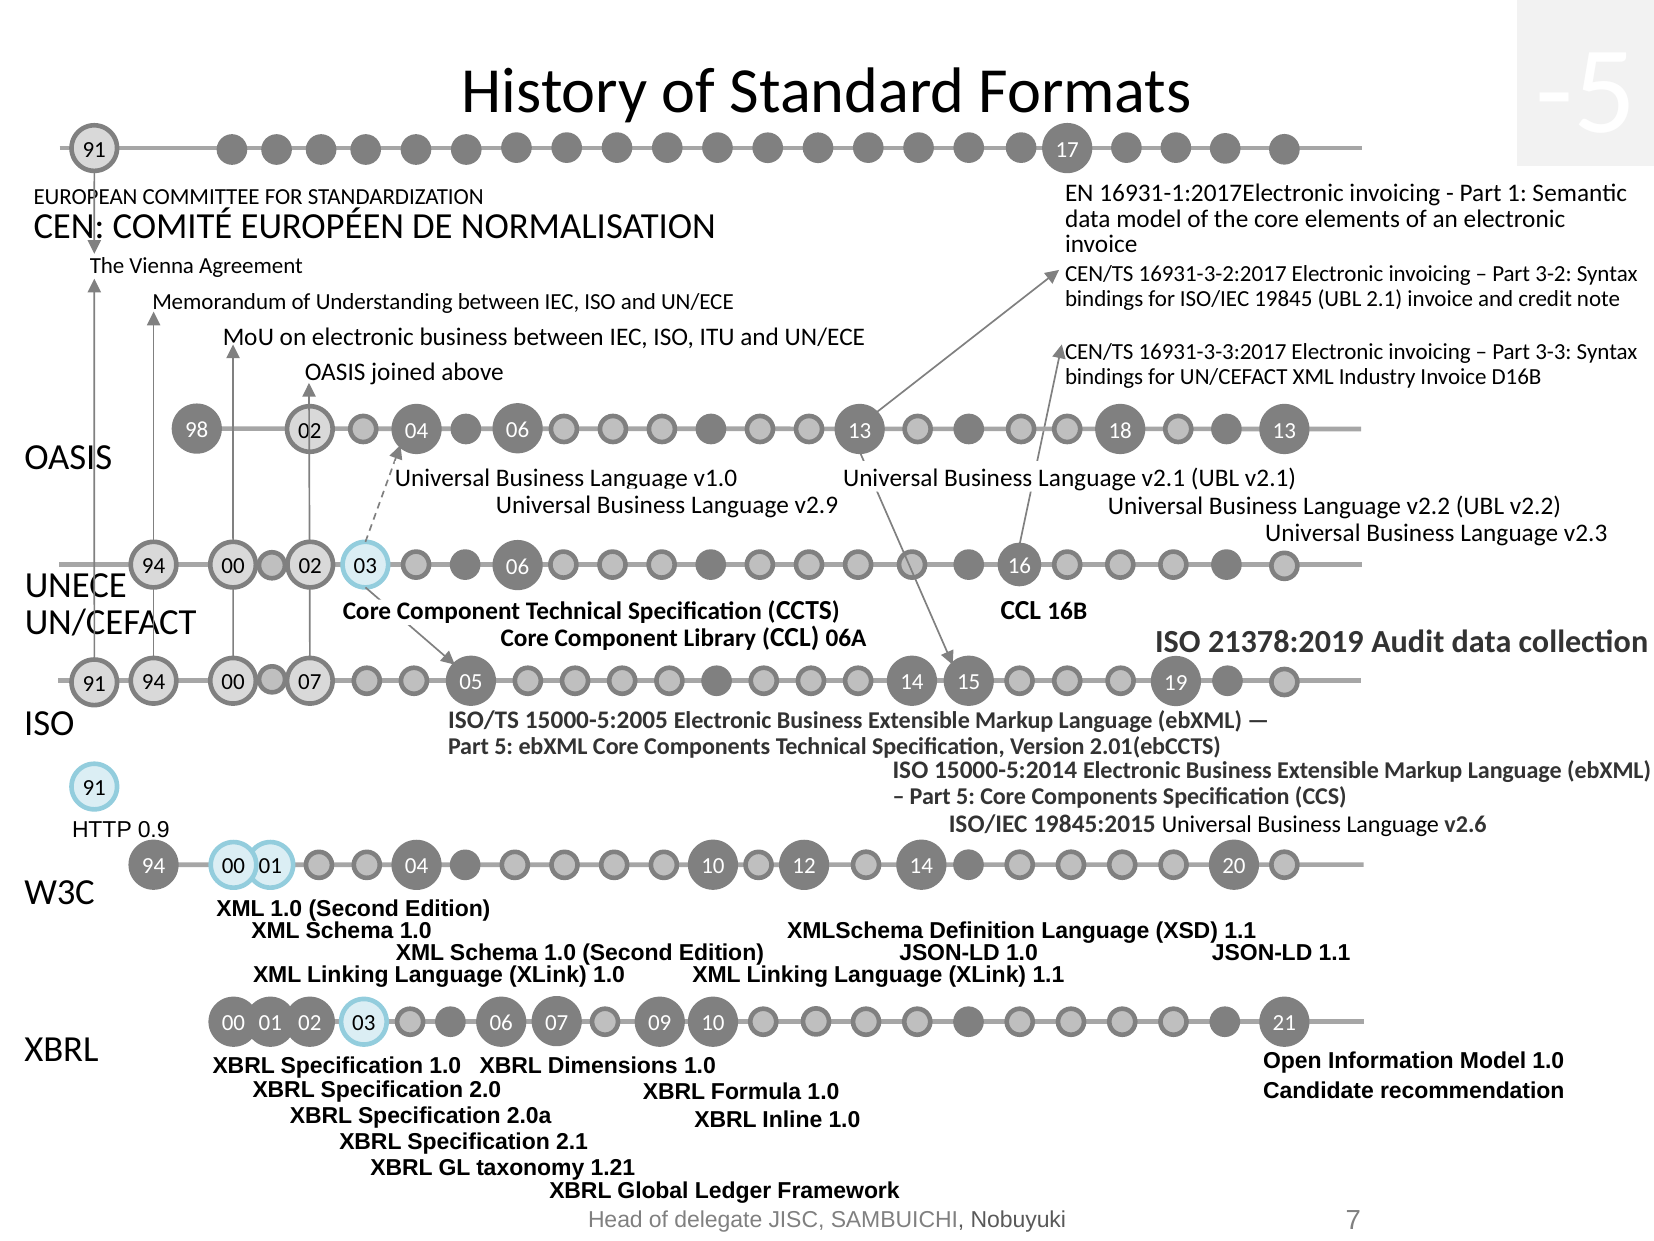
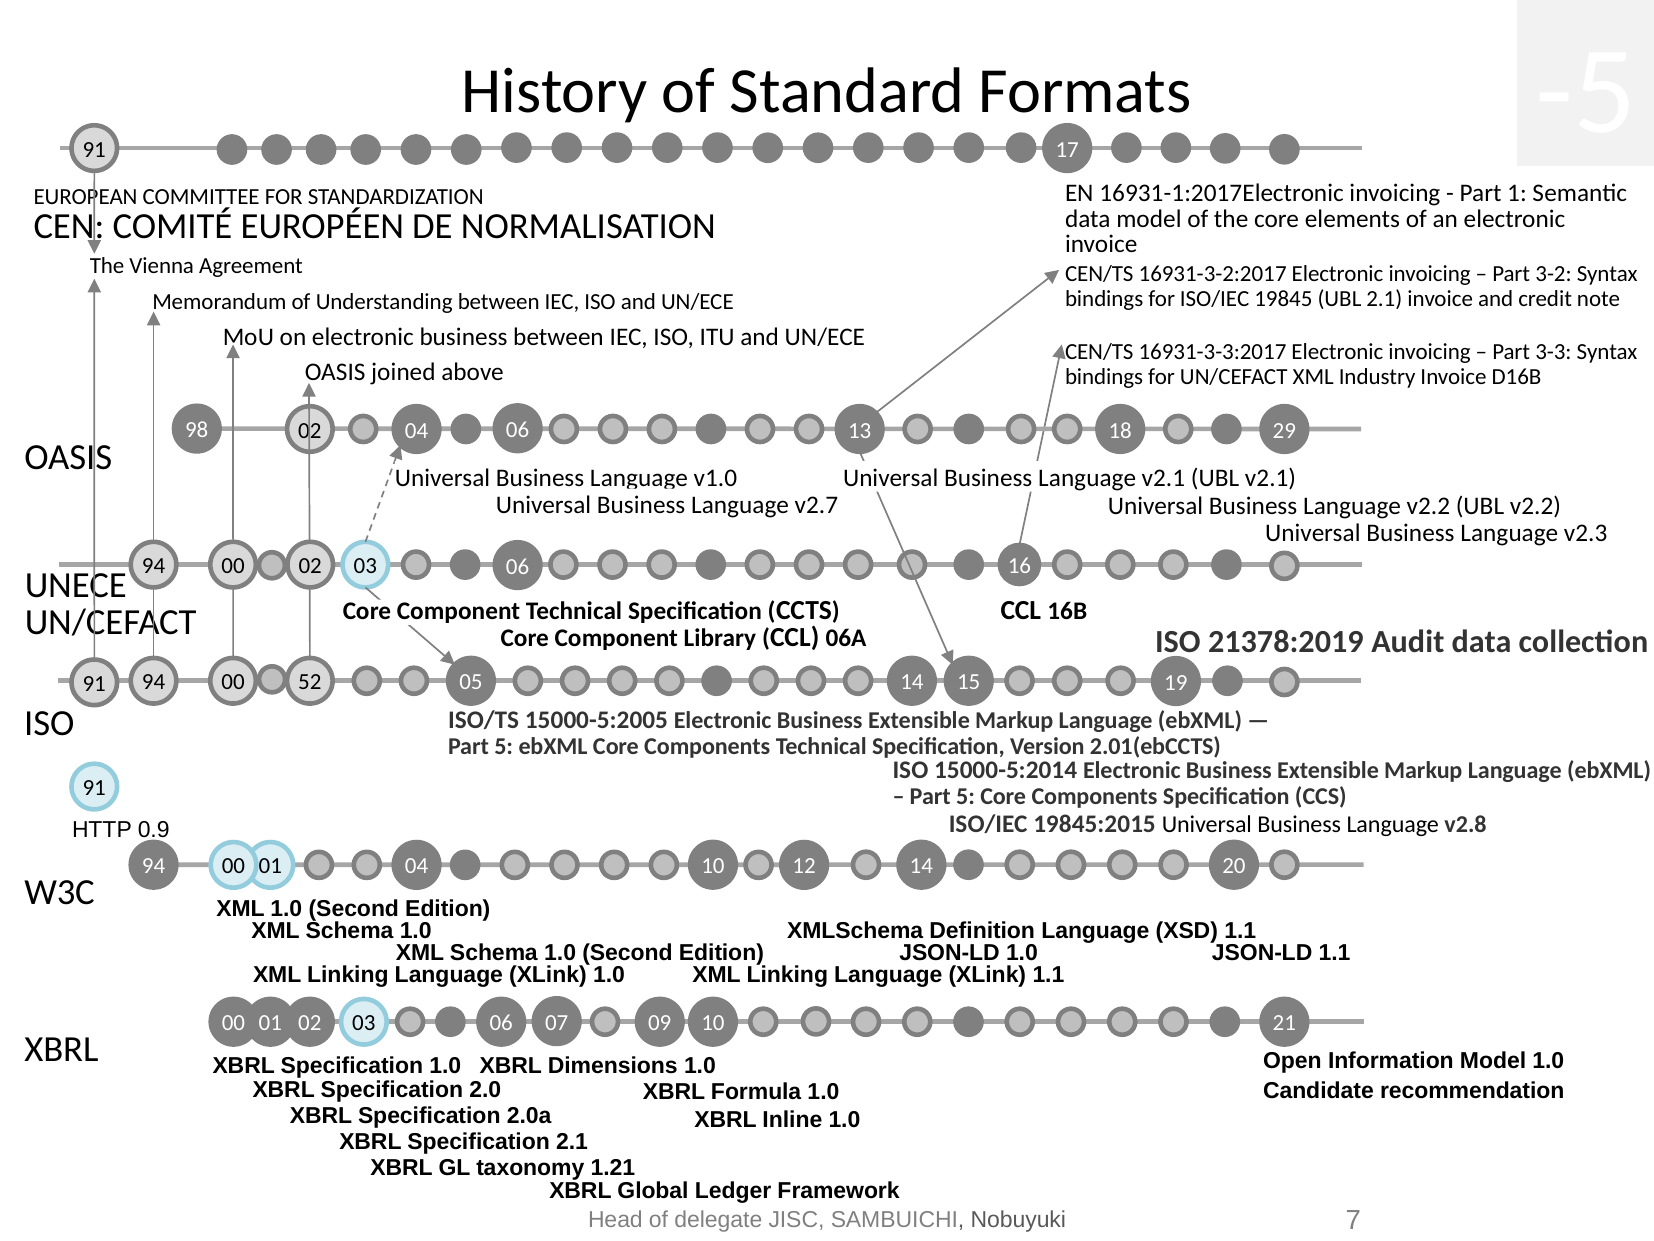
18 13: 13 -> 29 (1284, 430)
v2.9: v2.9 -> v2.7 (816, 505)
00 07: 07 -> 52 (310, 682)
v2.6: v2.6 -> v2.8 (1466, 824)
